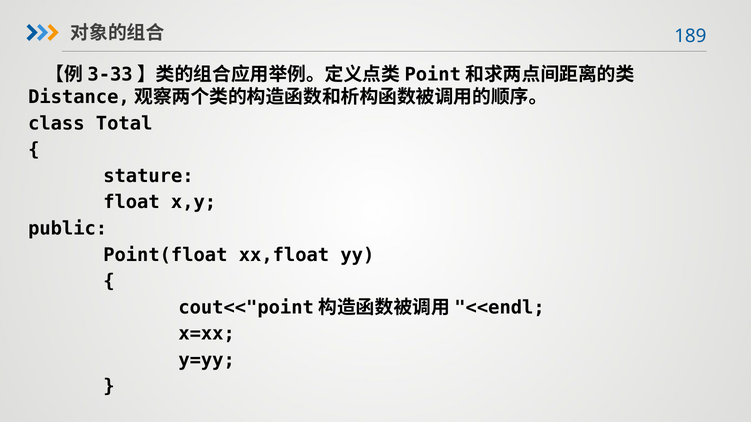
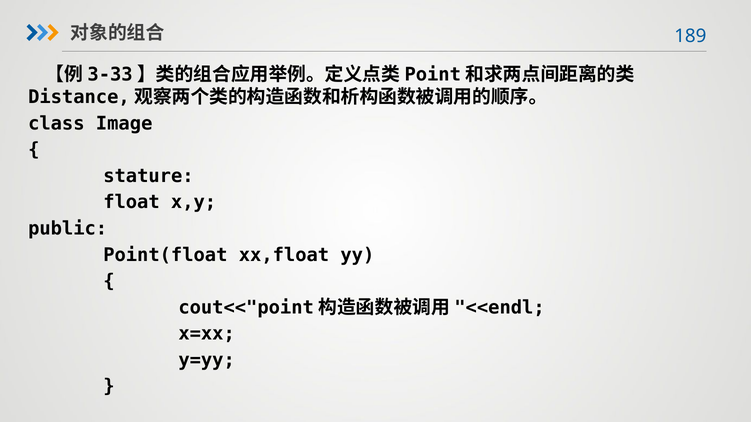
Total: Total -> Image (124, 124)
